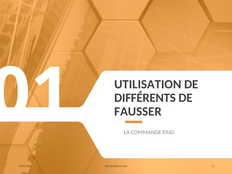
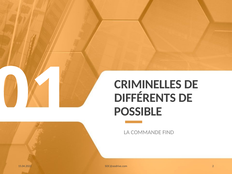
UTILISATION: UTILISATION -> CRIMINELLES (148, 84)
FAUSSER: FAUSSER -> POSSIBLE (138, 111)
